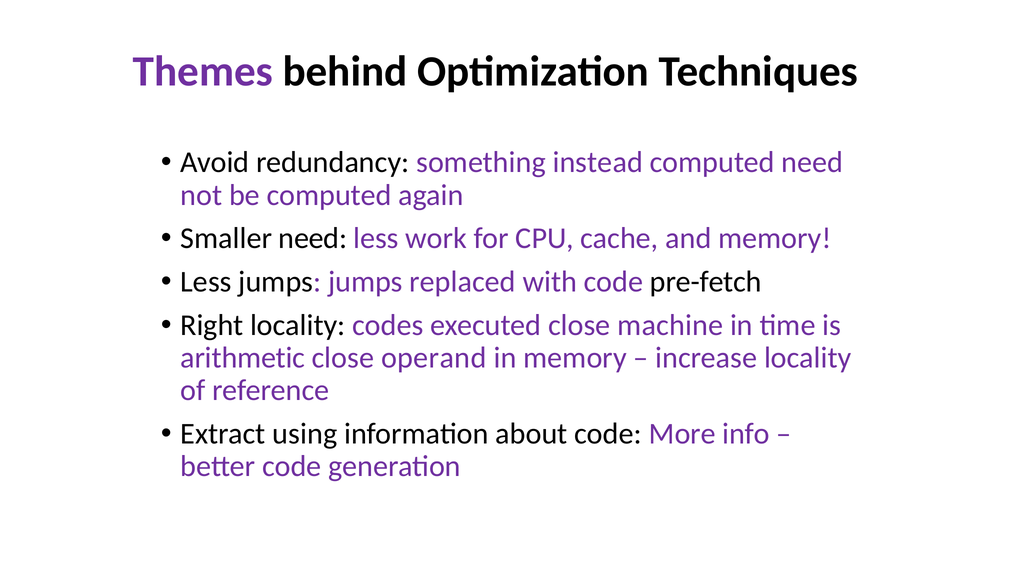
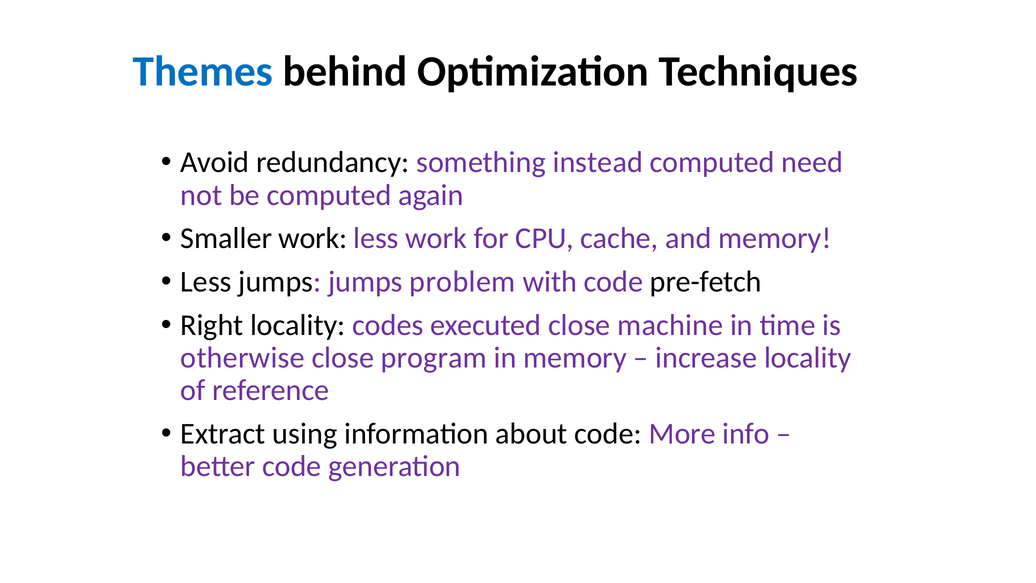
Themes colour: purple -> blue (203, 72)
Smaller need: need -> work (313, 238)
replaced: replaced -> problem (462, 282)
arithmetic: arithmetic -> otherwise (243, 358)
operand: operand -> program (434, 358)
